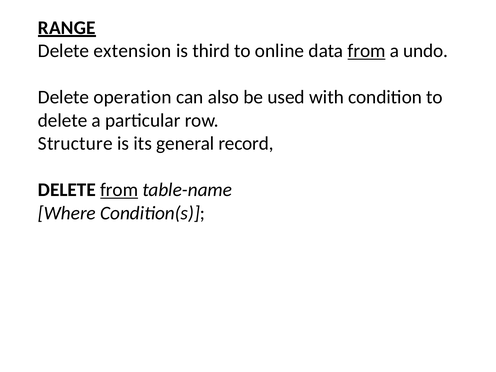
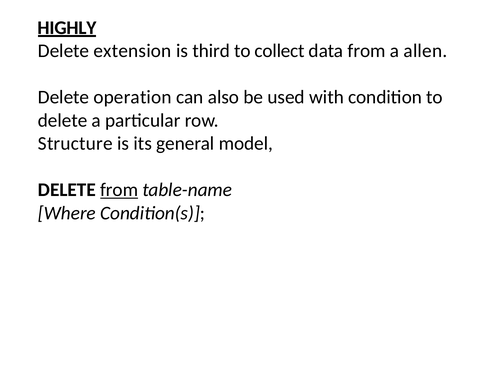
RANGE: RANGE -> HIGHLY (67, 28)
online: online -> collect (280, 51)
from underline: present -> none (367, 51)
undo: undo -> allen (425, 51)
record: record -> model (246, 144)
